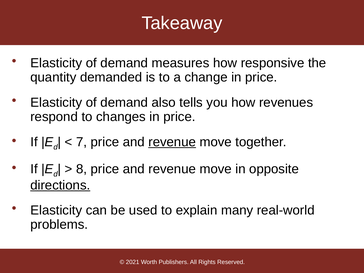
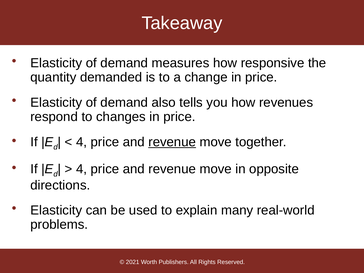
7: 7 -> 4 (82, 142)
8: 8 -> 4 (82, 169)
directions underline: present -> none (60, 185)
